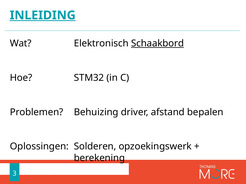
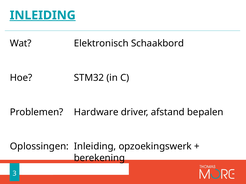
Schaakbord underline: present -> none (157, 43)
Behuizing: Behuizing -> Hardware (96, 112)
Solderen: Solderen -> Inleiding (95, 147)
